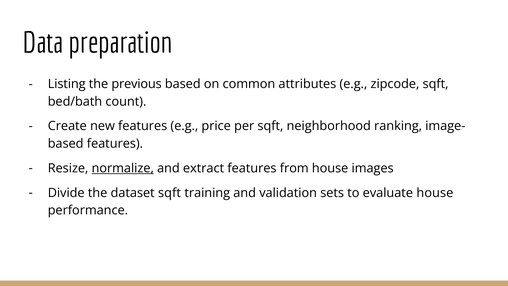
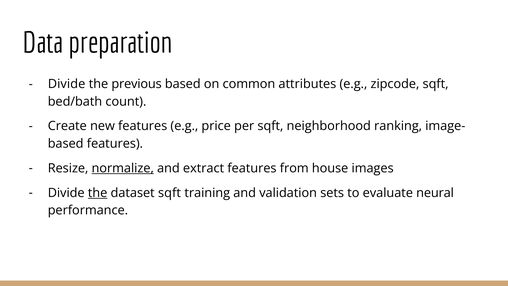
Listing: Listing -> Divide (67, 84)
the underline: none -> present (98, 193)
evaluate house: house -> neural (435, 193)
